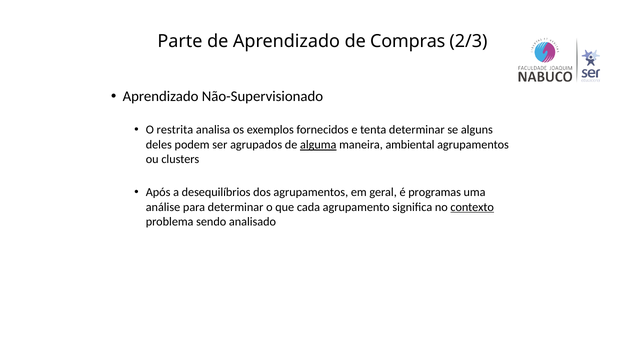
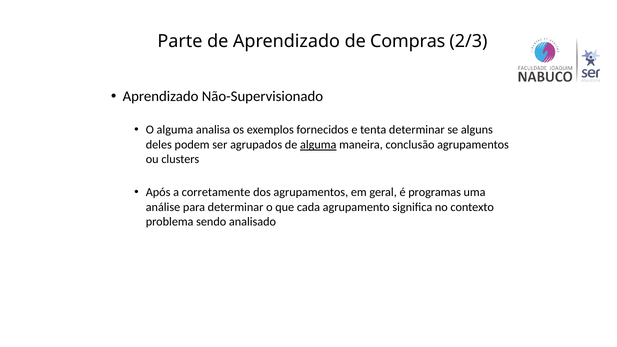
O restrita: restrita -> alguma (175, 130)
ambiental: ambiental -> conclusão (410, 145)
desequilíbrios: desequilíbrios -> corretamente (216, 192)
contexto underline: present -> none (472, 207)
